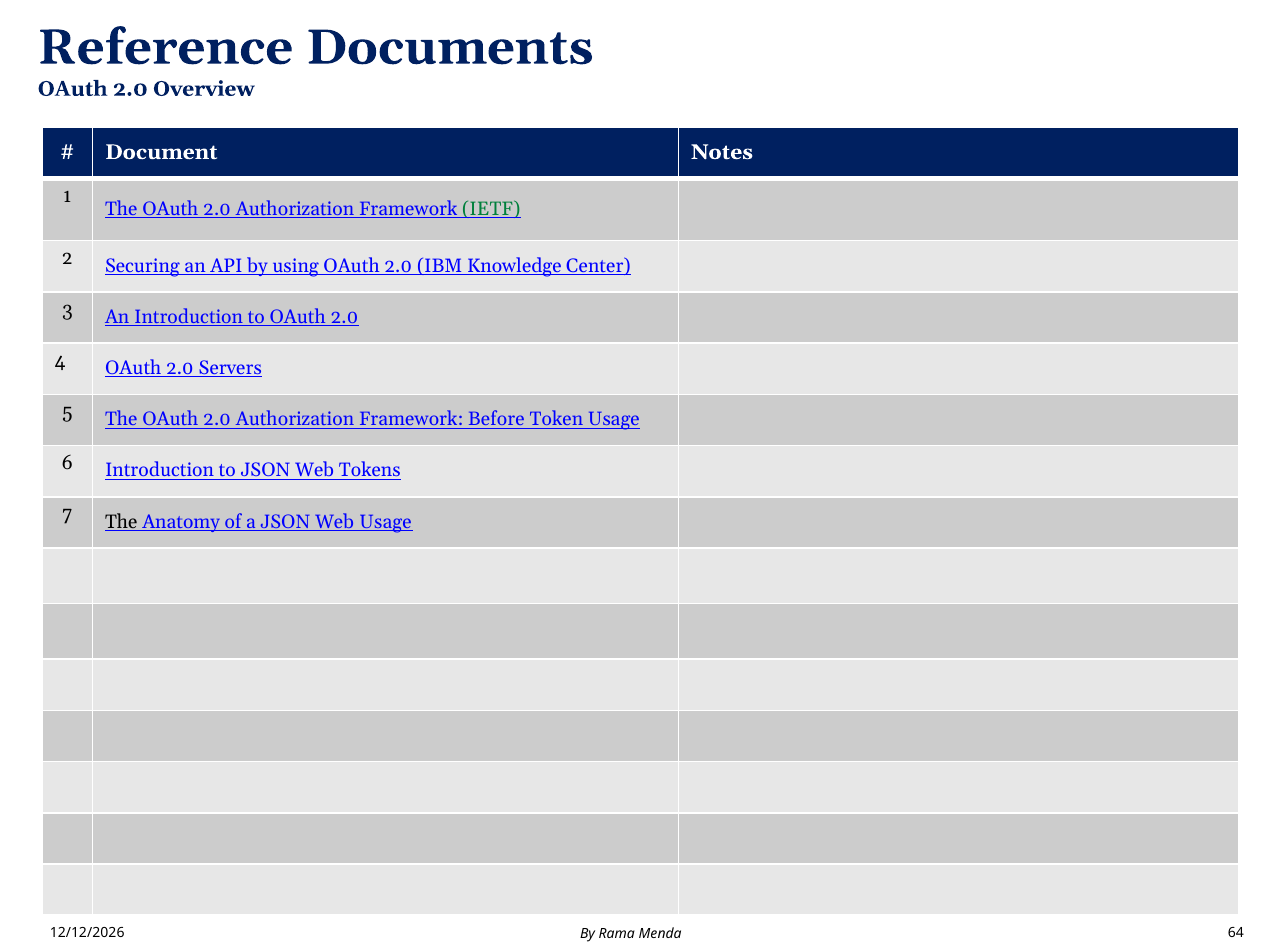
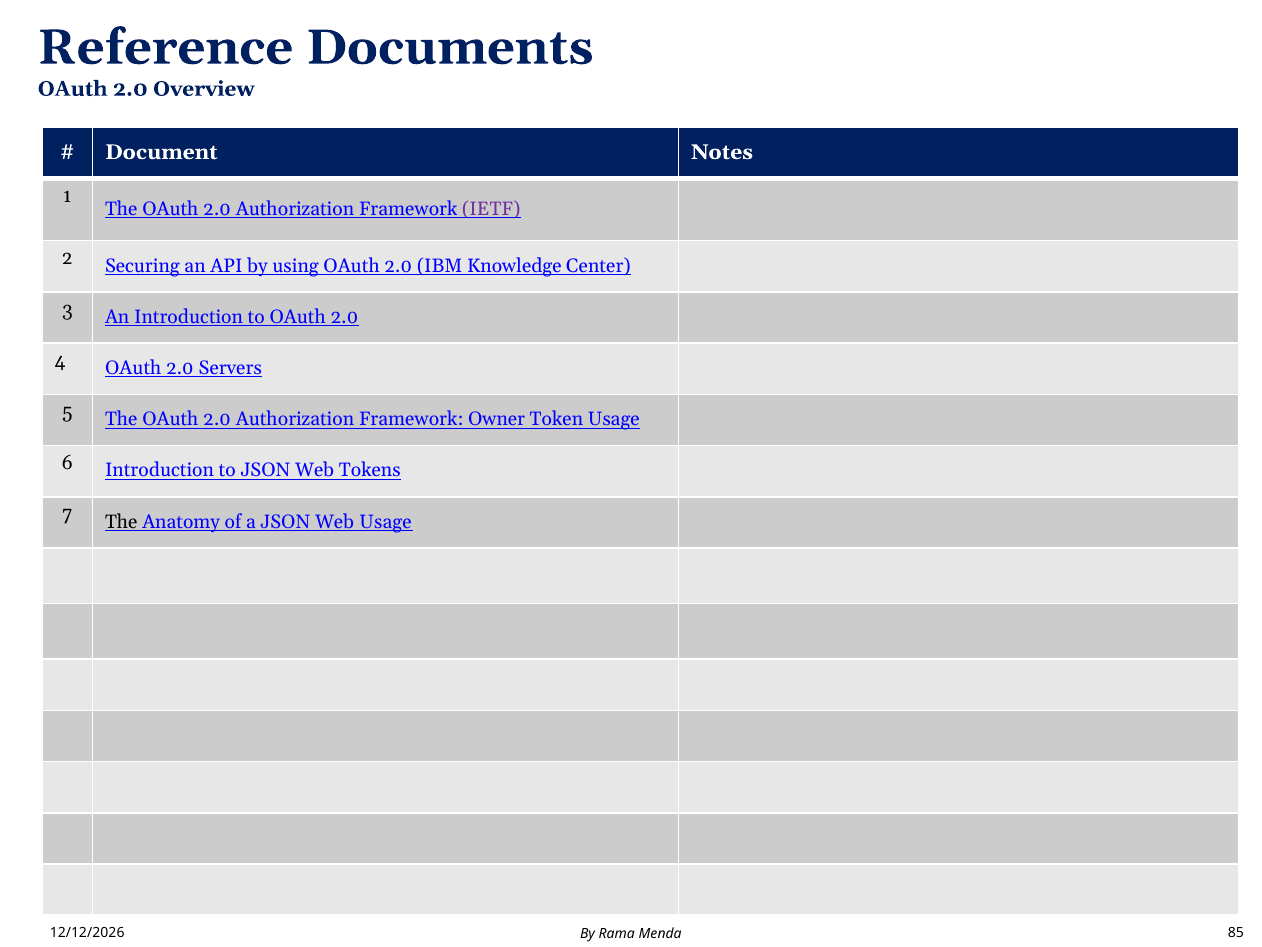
IETF colour: green -> purple (491, 209)
Before: Before -> Owner (497, 419)
64: 64 -> 85 (1236, 932)
